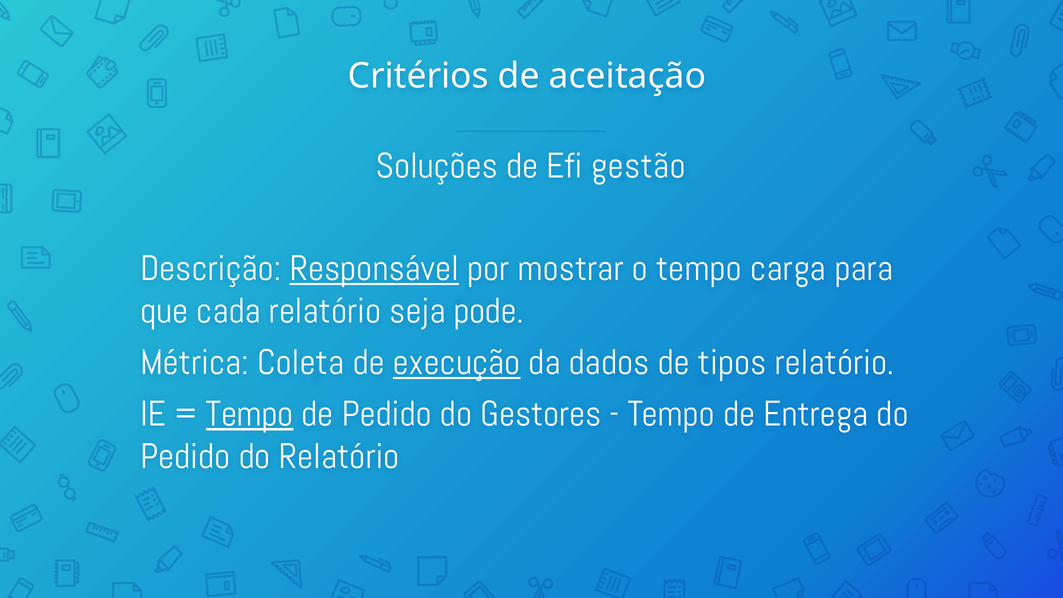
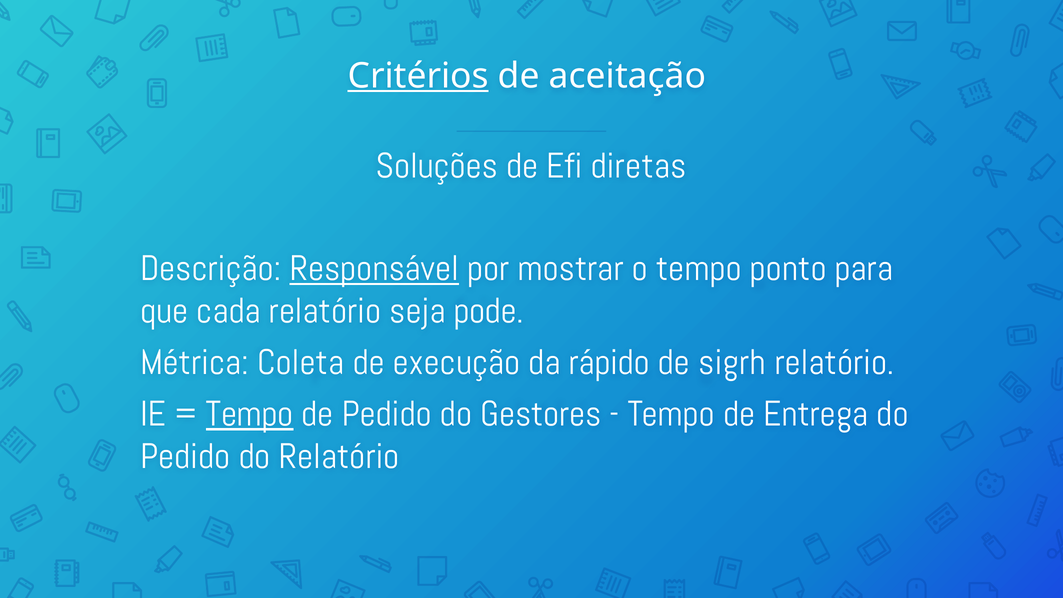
Critérios underline: none -> present (418, 76)
gestão: gestão -> diretas (639, 166)
carga: carga -> ponto (788, 269)
execução underline: present -> none (457, 363)
dados: dados -> rápido (609, 363)
tipos: tipos -> sigrh (732, 363)
